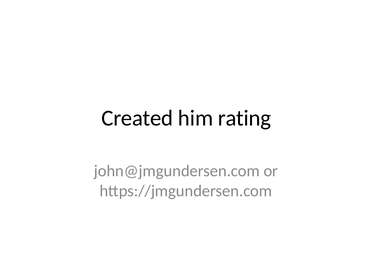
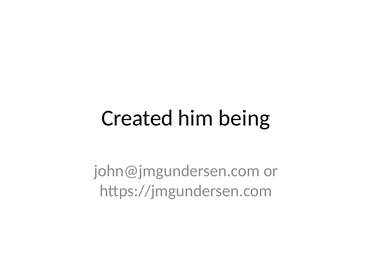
rating: rating -> being (244, 118)
